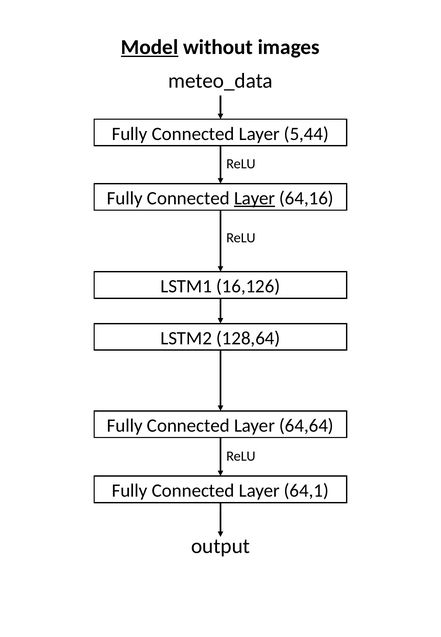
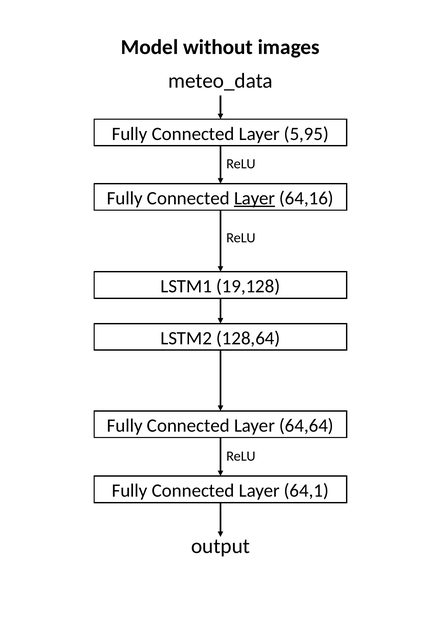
Model underline: present -> none (150, 47)
5,44: 5,44 -> 5,95 (306, 134)
16,126: 16,126 -> 19,128 (248, 286)
